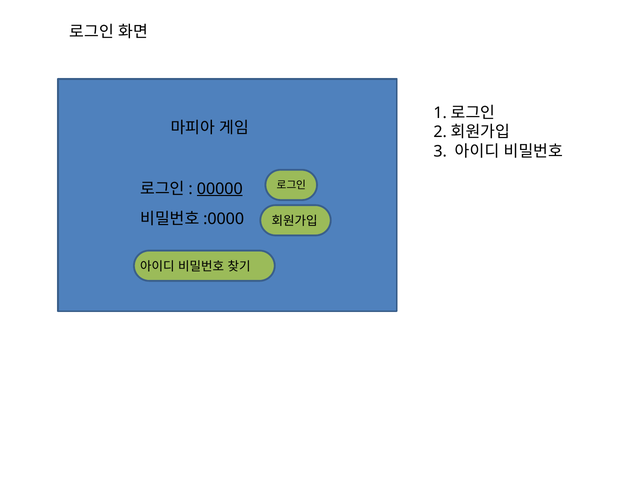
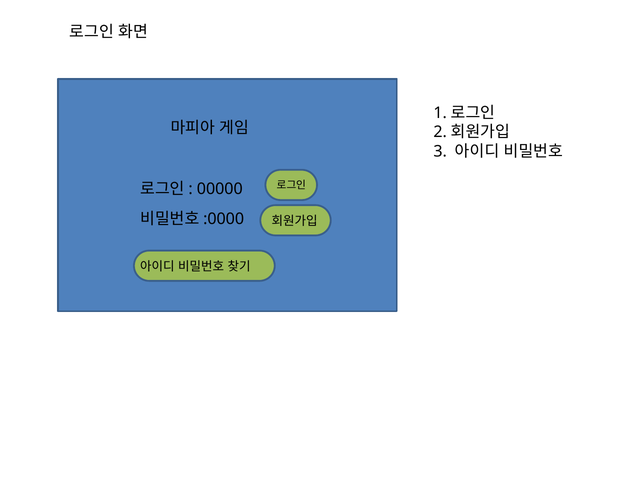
00000 underline: present -> none (220, 189)
